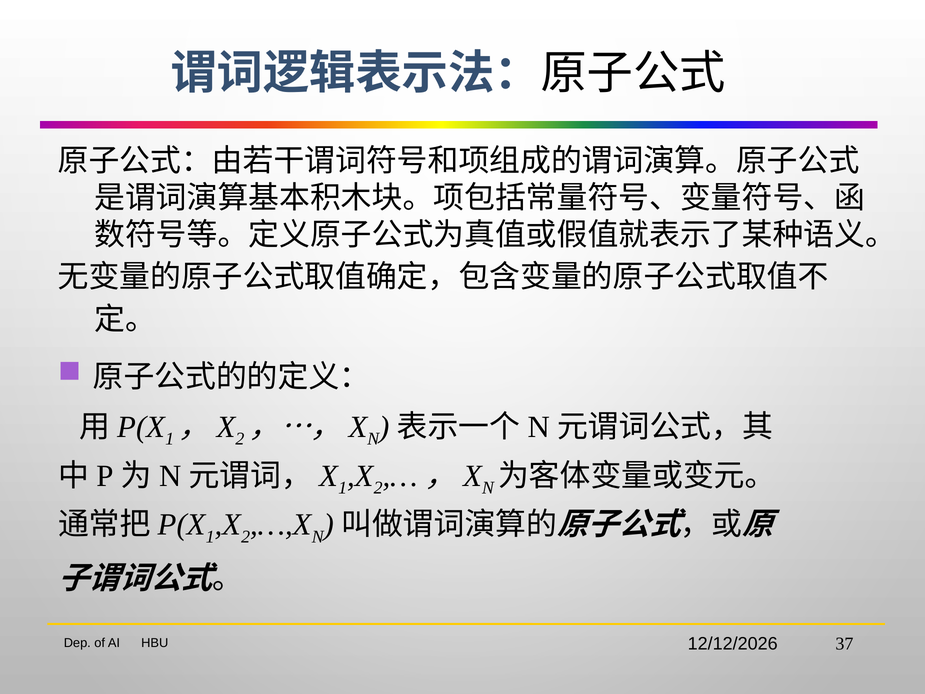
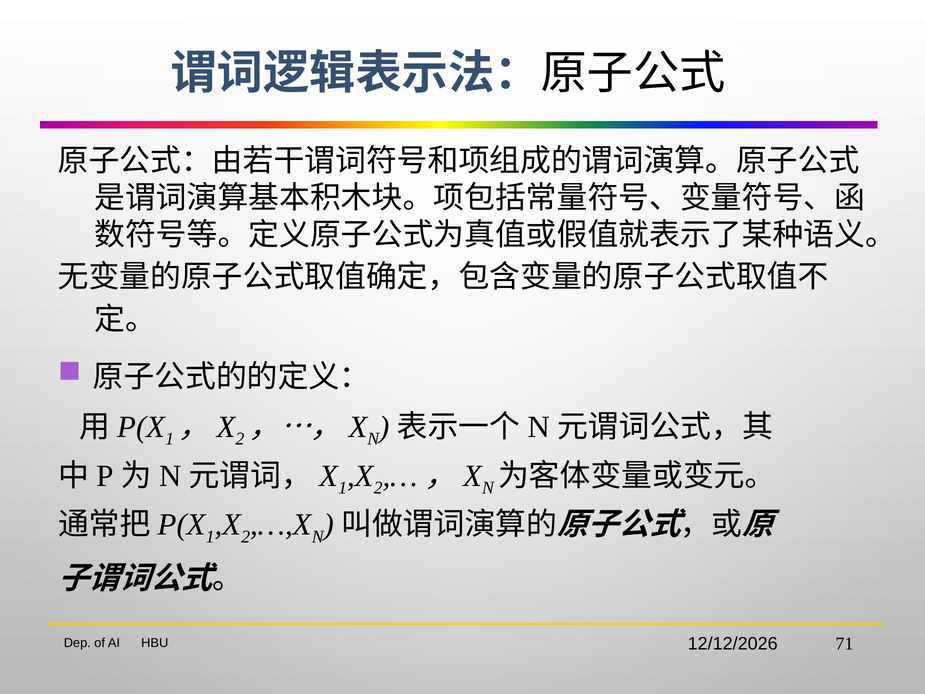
37: 37 -> 71 (844, 643)
